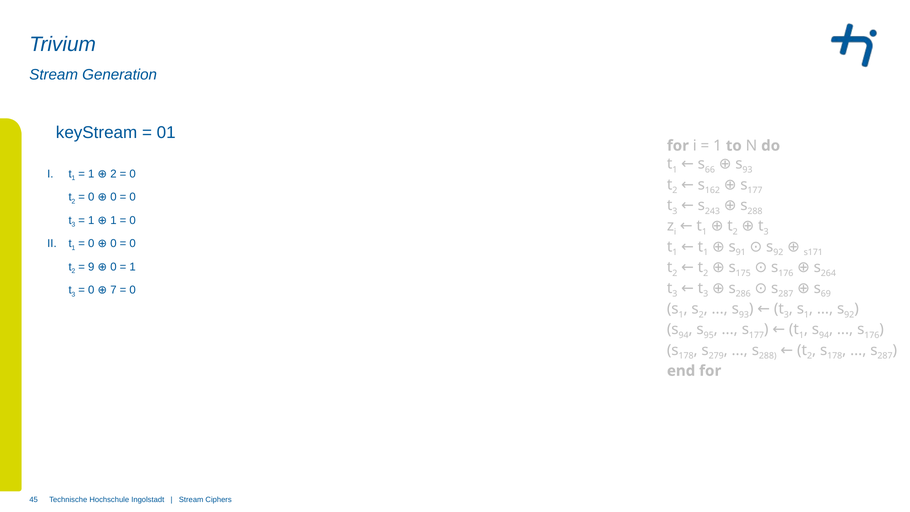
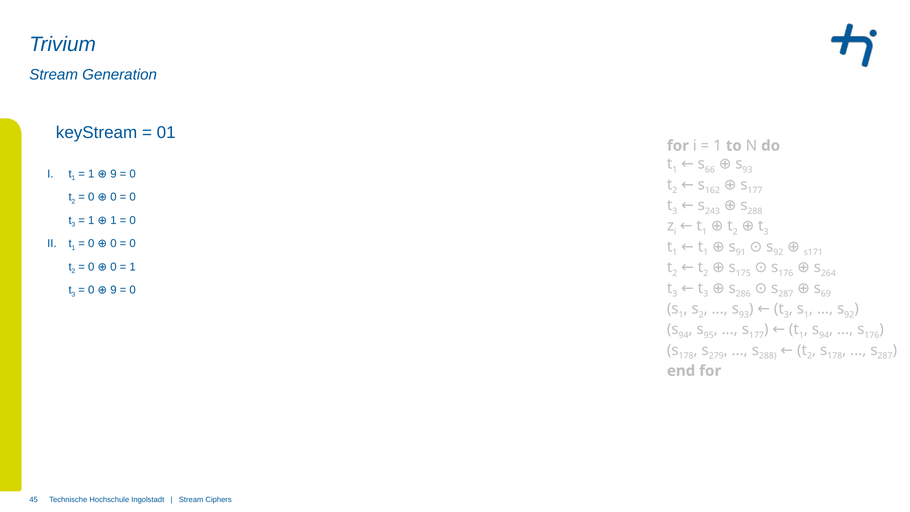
1 2: 2 -> 9 (113, 174)
9: 9 -> 0 (91, 267)
0 7: 7 -> 9 (113, 290)
